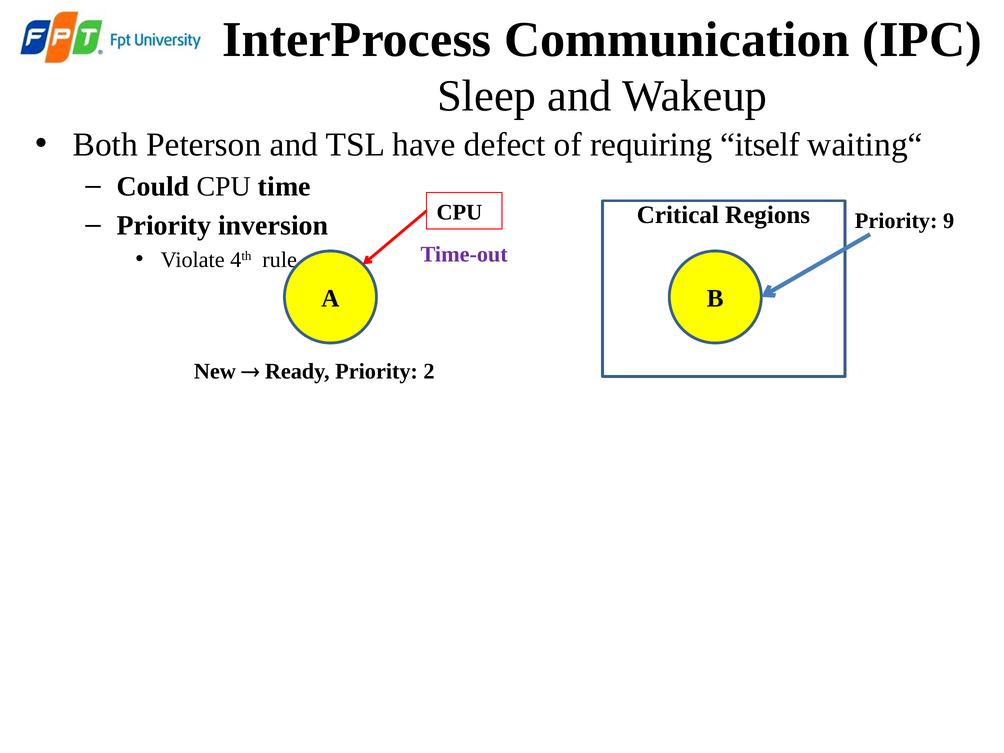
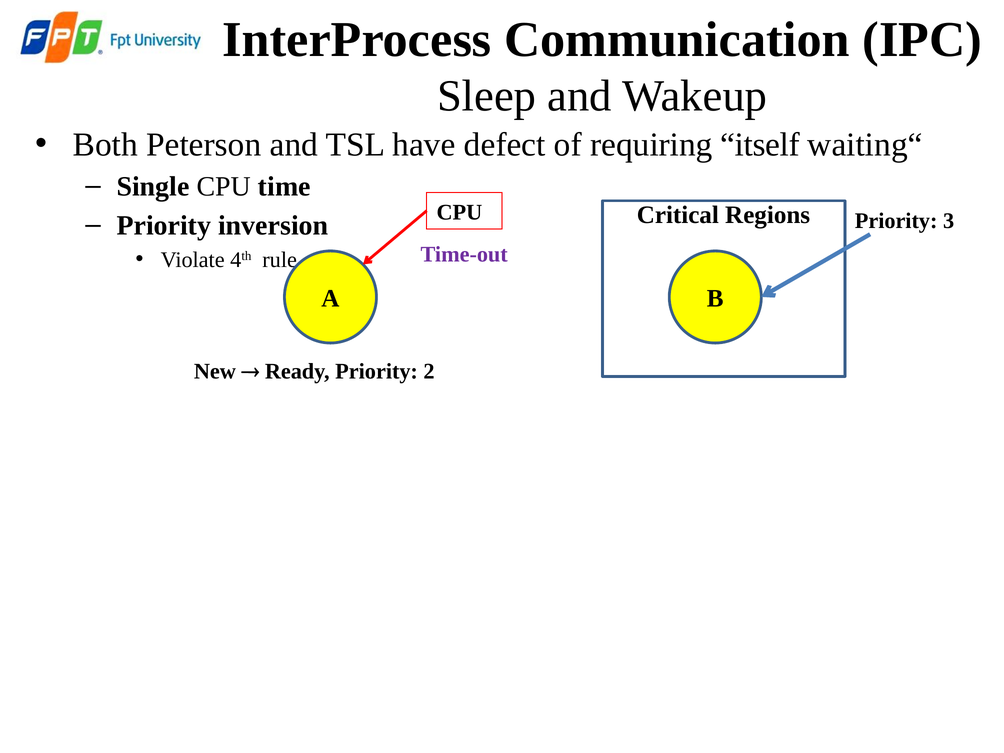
Could: Could -> Single (153, 187)
9: 9 -> 3 (949, 221)
